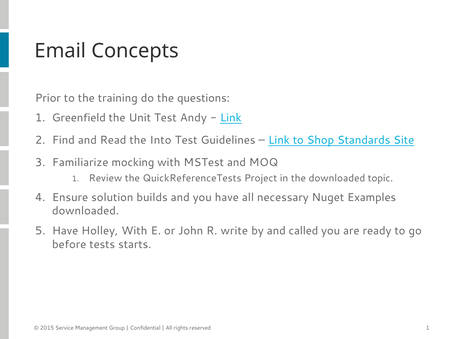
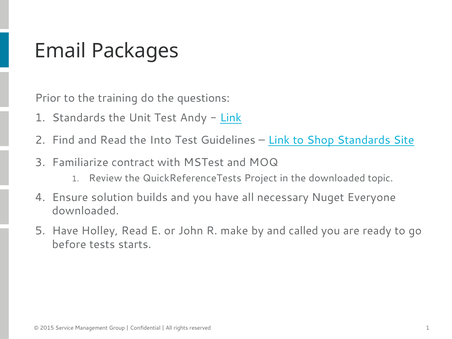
Concepts: Concepts -> Packages (135, 51)
Greenfield: Greenfield -> Standards (79, 118)
mocking: mocking -> contract (133, 162)
Examples: Examples -> Everyone (372, 197)
Holley With: With -> Read (134, 231)
write: write -> make (234, 231)
